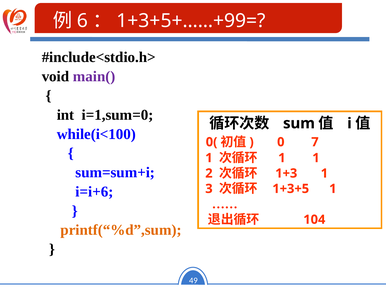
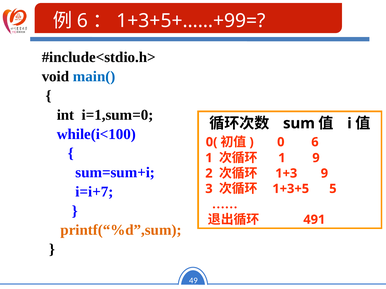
main( colour: purple -> blue (94, 77)
0 7: 7 -> 6 (315, 142)
1 1: 1 -> 9 (316, 158)
1+3 1: 1 -> 9 (324, 174)
i=i+6: i=i+6 -> i=i+7 (94, 192)
1+3+5 1: 1 -> 5 (333, 189)
104: 104 -> 491 (314, 220)
